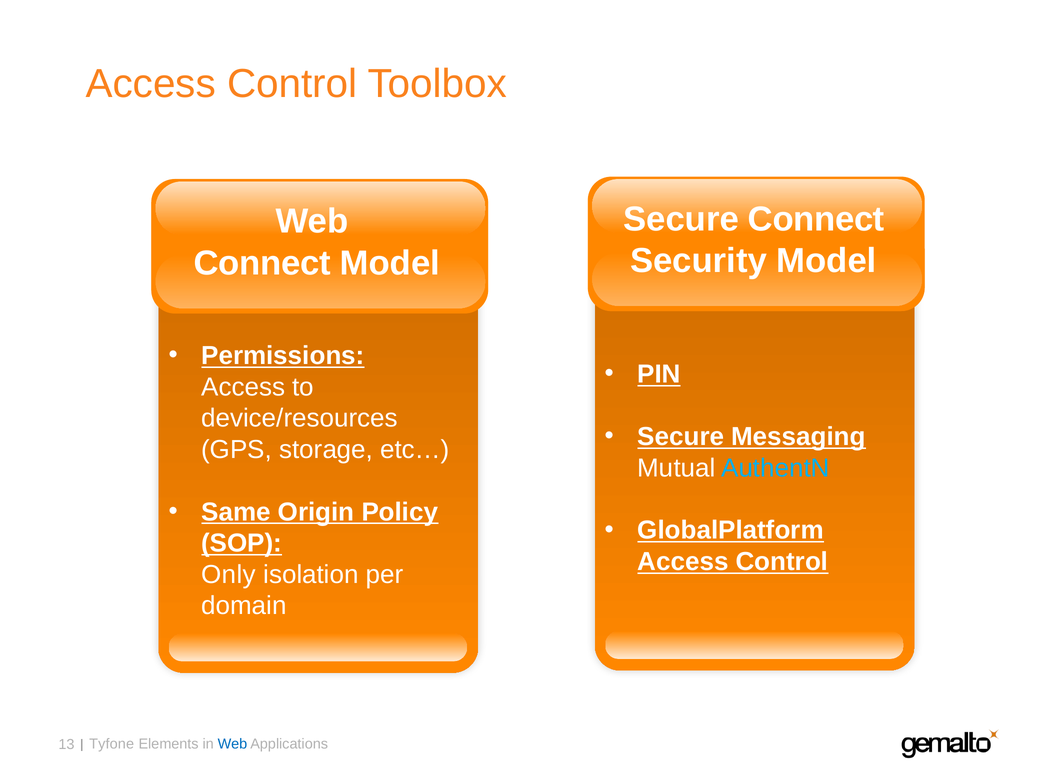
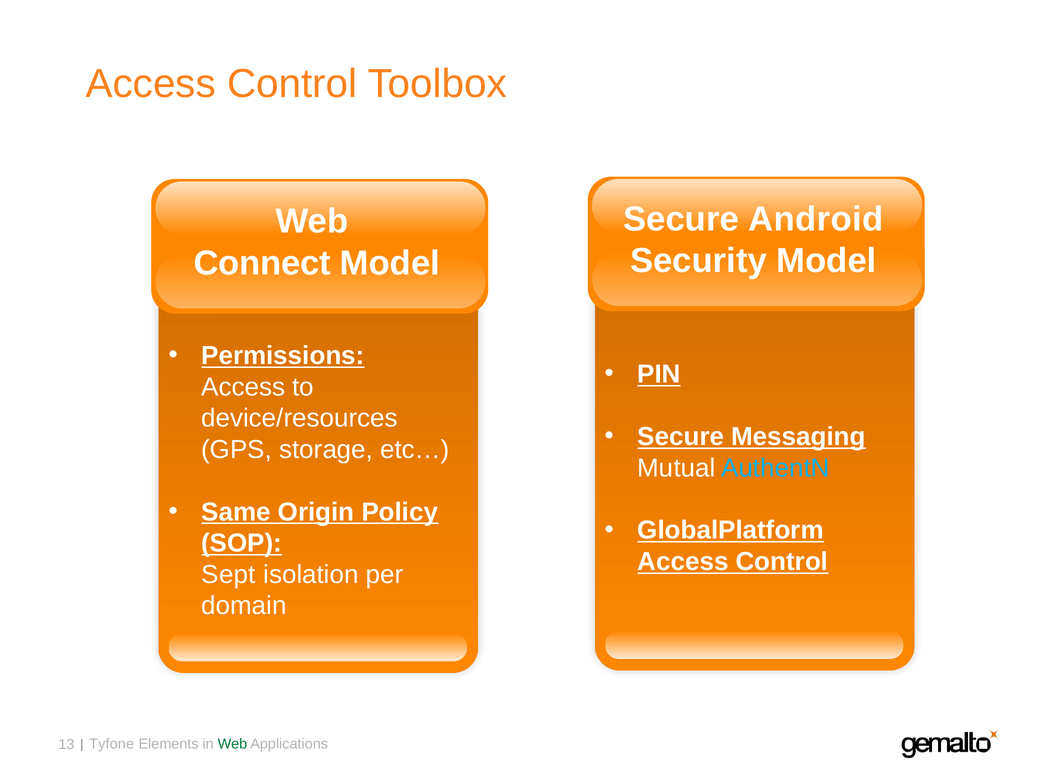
Secure Connect: Connect -> Android (816, 219)
Only: Only -> Sept (229, 574)
Web colour: blue -> green (232, 744)
